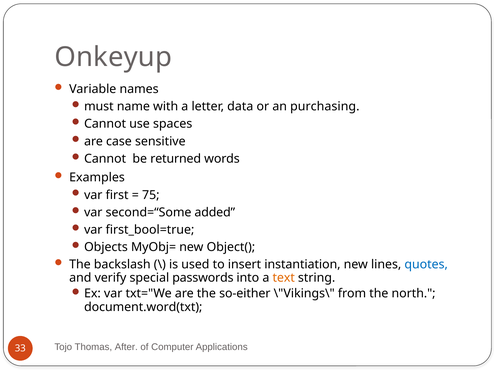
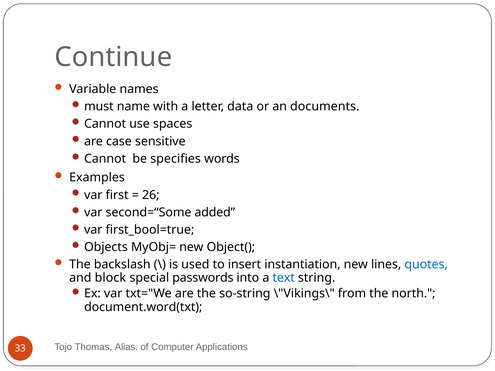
Onkeyup: Onkeyup -> Continue (113, 57)
purchasing: purchasing -> documents (325, 107)
returned: returned -> specifies (176, 159)
75: 75 -> 26 (151, 195)
verify: verify -> block (110, 278)
text colour: orange -> blue (284, 278)
so-either: so-either -> so-string (245, 294)
After: After -> Alias (126, 347)
